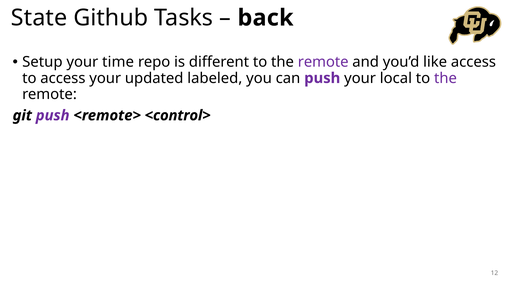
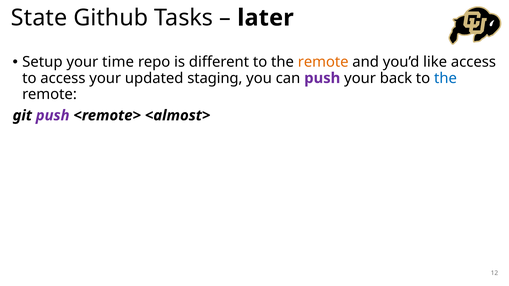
back: back -> later (266, 18)
remote colour: purple -> orange (323, 62)
labeled: labeled -> staging (215, 78)
local: local -> back (396, 78)
the colour: purple -> blue (445, 78)
<control>: <control> -> <almost> (178, 116)
